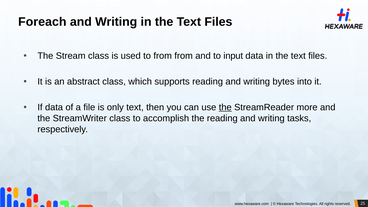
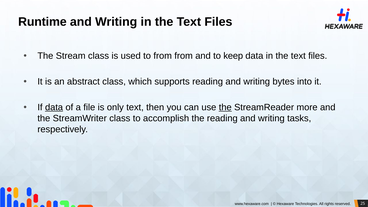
Foreach: Foreach -> Runtime (42, 22)
input: input -> keep (233, 56)
data underline: none -> present (54, 107)
